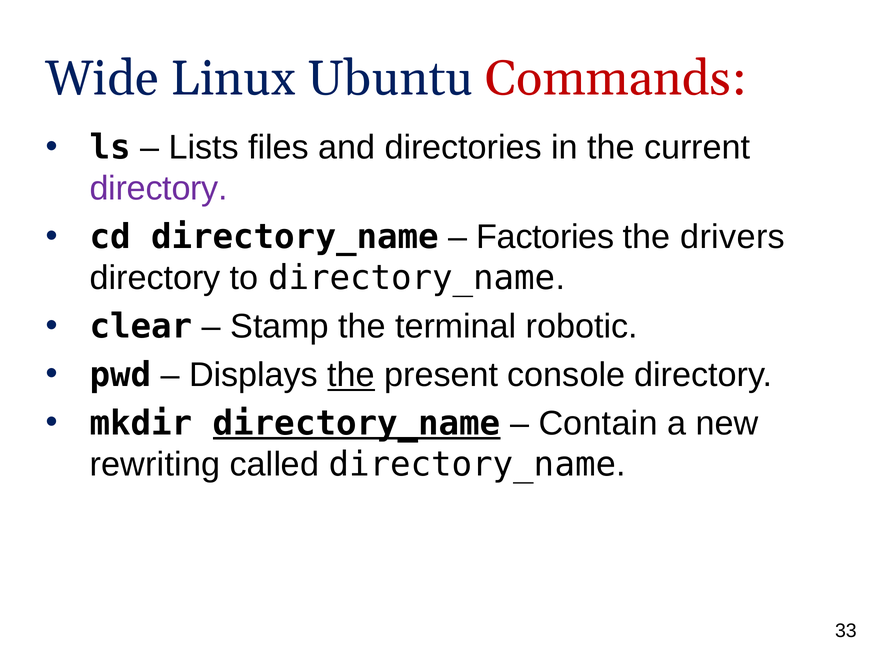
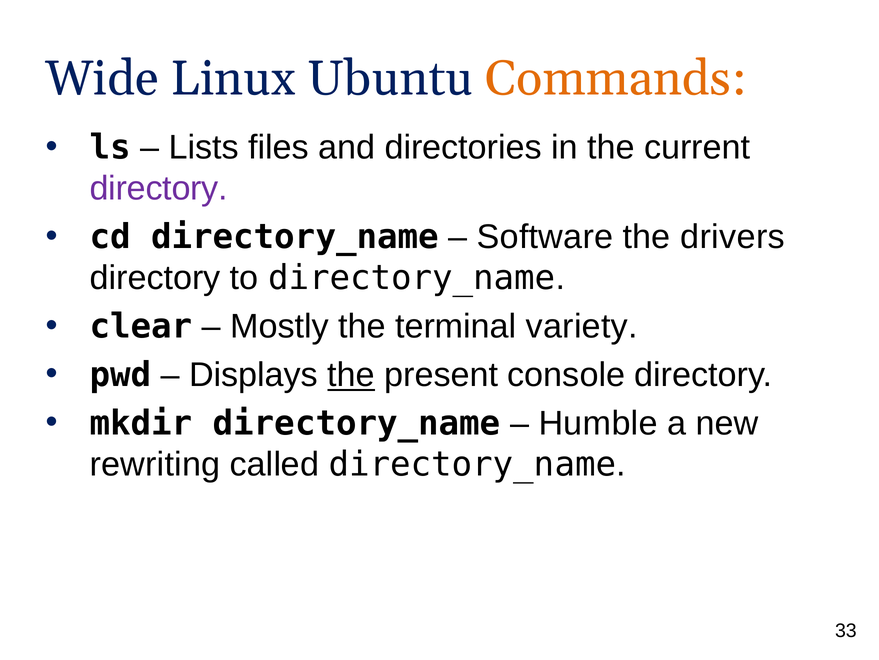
Commands colour: red -> orange (616, 78)
Factories: Factories -> Software (545, 237)
Stamp: Stamp -> Mostly (280, 326)
robotic: robotic -> variety (582, 326)
directory_name underline: present -> none (357, 423)
Contain: Contain -> Humble (598, 423)
